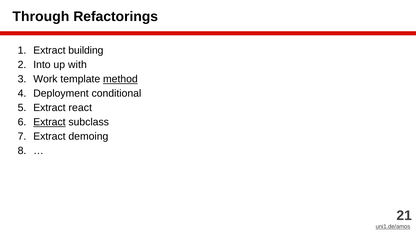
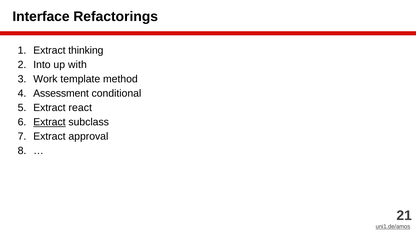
Through: Through -> Interface (41, 17)
building: building -> thinking (86, 50)
method underline: present -> none (120, 79)
Deployment: Deployment -> Assessment (61, 93)
demoing: demoing -> approval (88, 137)
